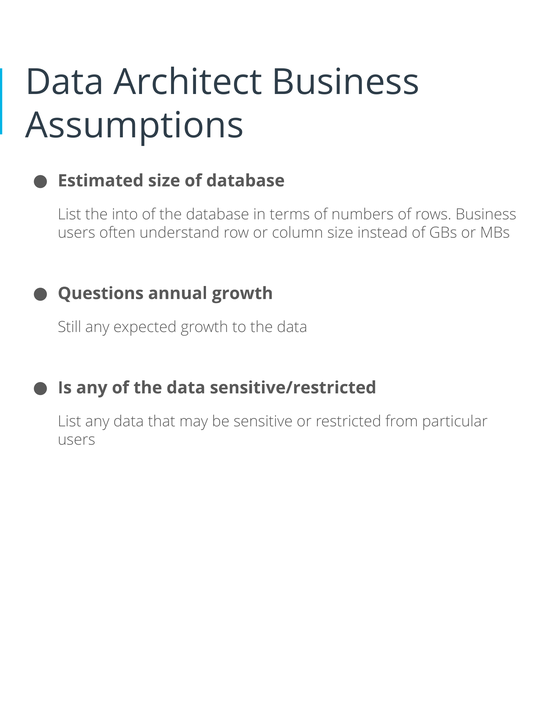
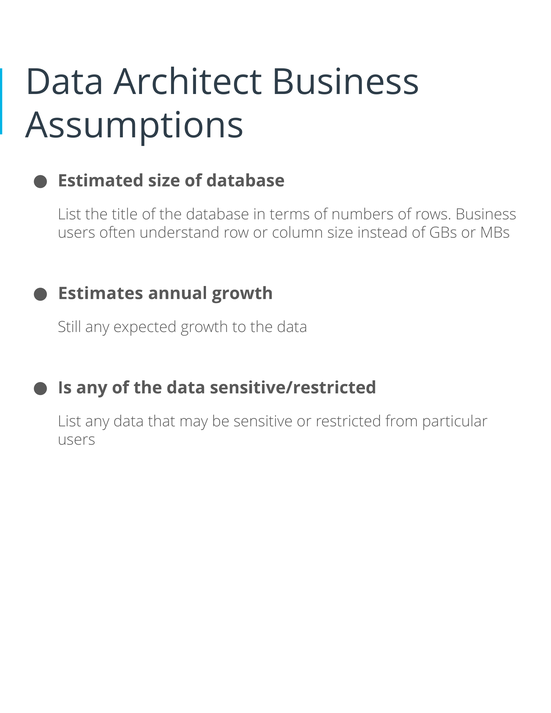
into: into -> title (125, 214)
Questions: Questions -> Estimates (101, 293)
